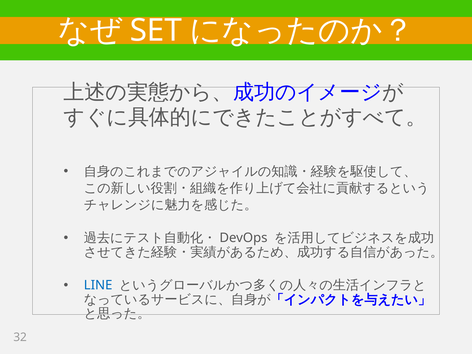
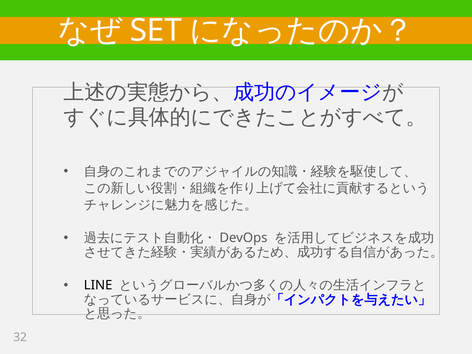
LINE colour: blue -> black (98, 285)
